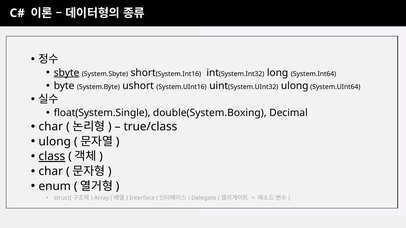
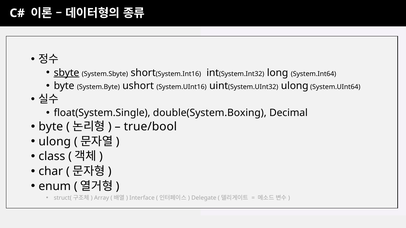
char: char -> byte (51, 127)
true/class: true/class -> true/bool (150, 127)
class underline: present -> none (52, 157)
